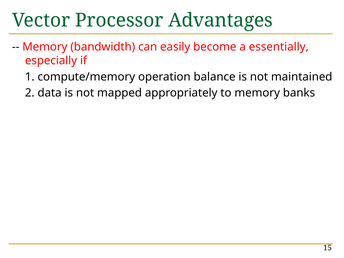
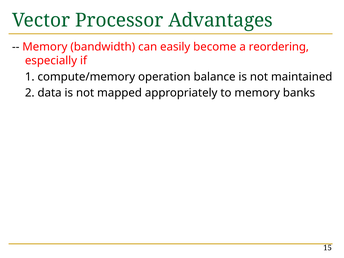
essentially: essentially -> reordering (279, 47)
